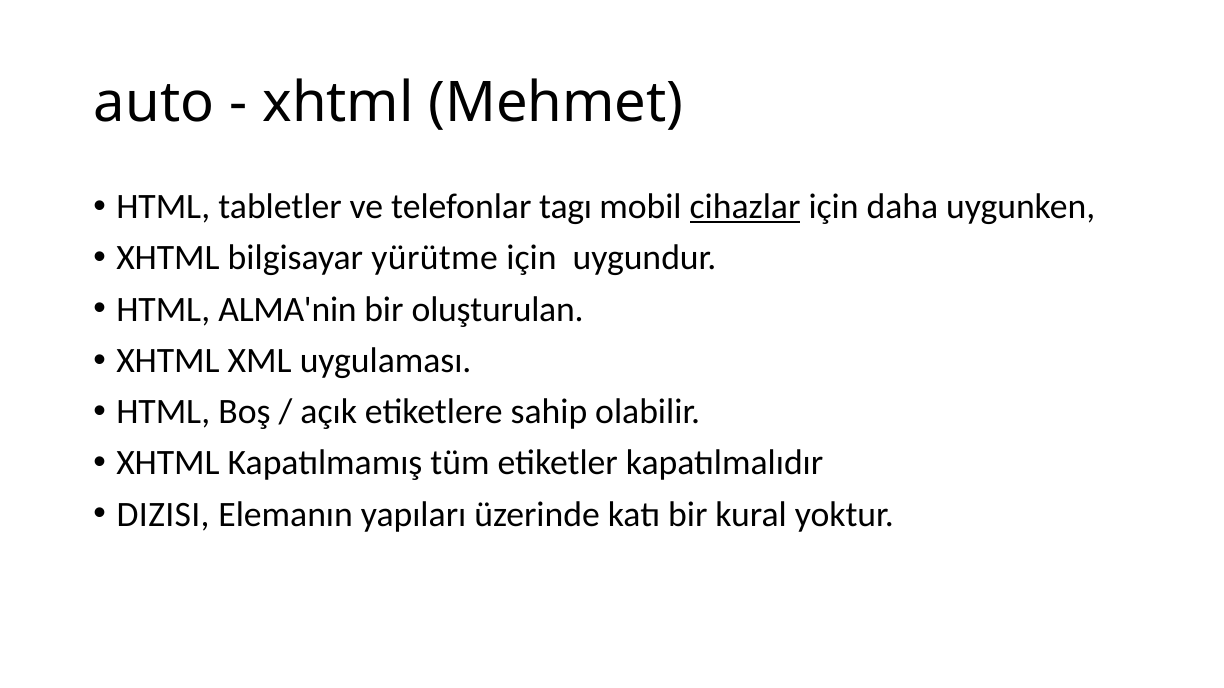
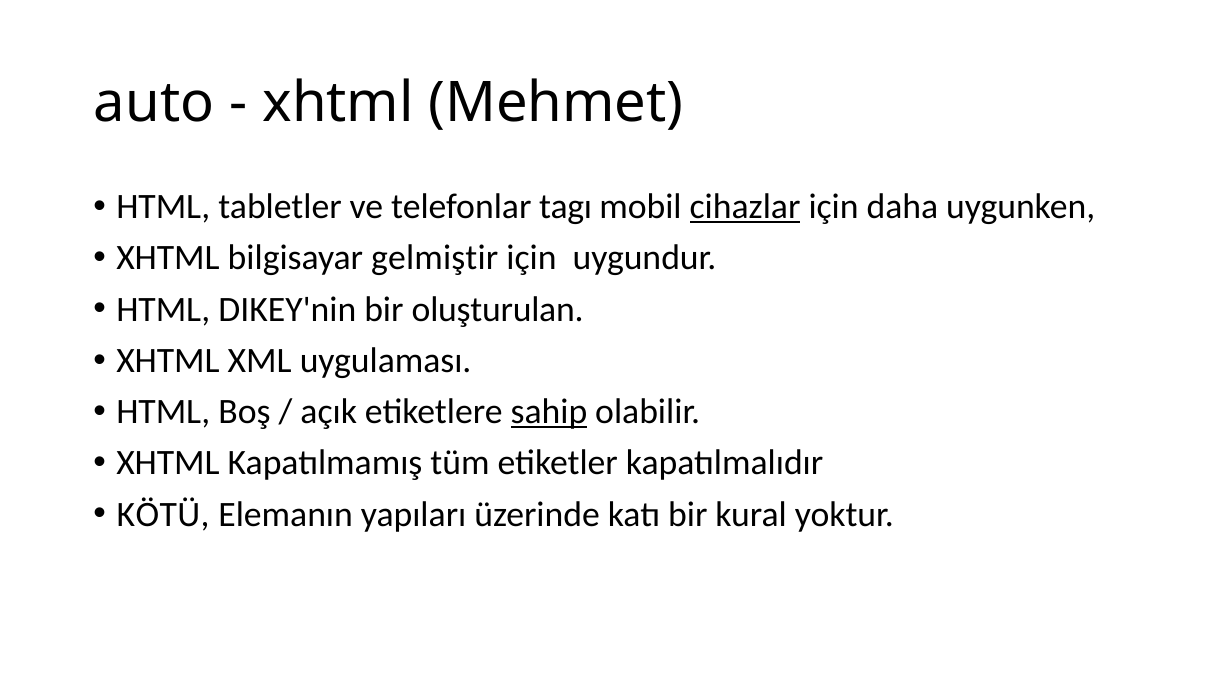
yürütme: yürütme -> gelmiştir (435, 258)
ALMA'nin: ALMA'nin -> DIKEY'nin (287, 310)
sahip underline: none -> present (549, 412)
DIZISI: DIZISI -> KÖTÜ (163, 515)
